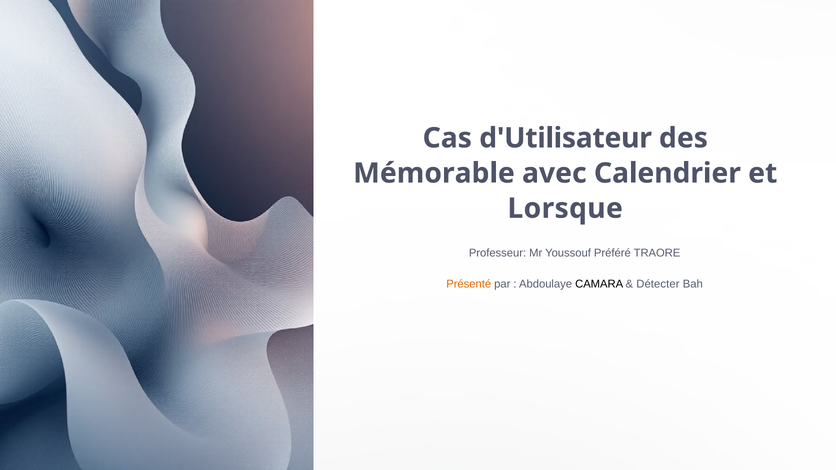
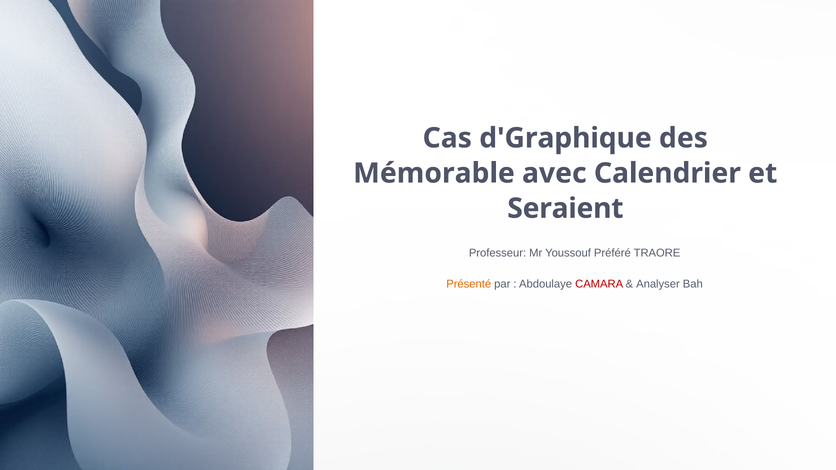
d'Utilisateur: d'Utilisateur -> d'Graphique (566, 138)
Lorsque: Lorsque -> Seraient (565, 209)
CAMARA colour: black -> red (599, 284)
Détecter: Détecter -> Analyser (658, 284)
